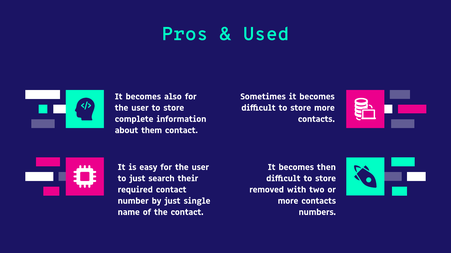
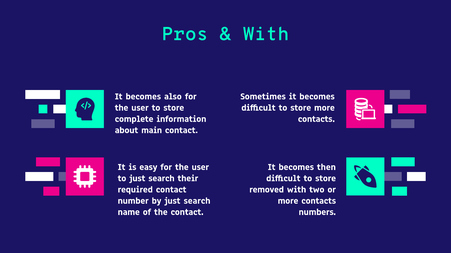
Used: Used -> With (266, 34)
them: them -> main (152, 130)
by just single: single -> search (197, 201)
